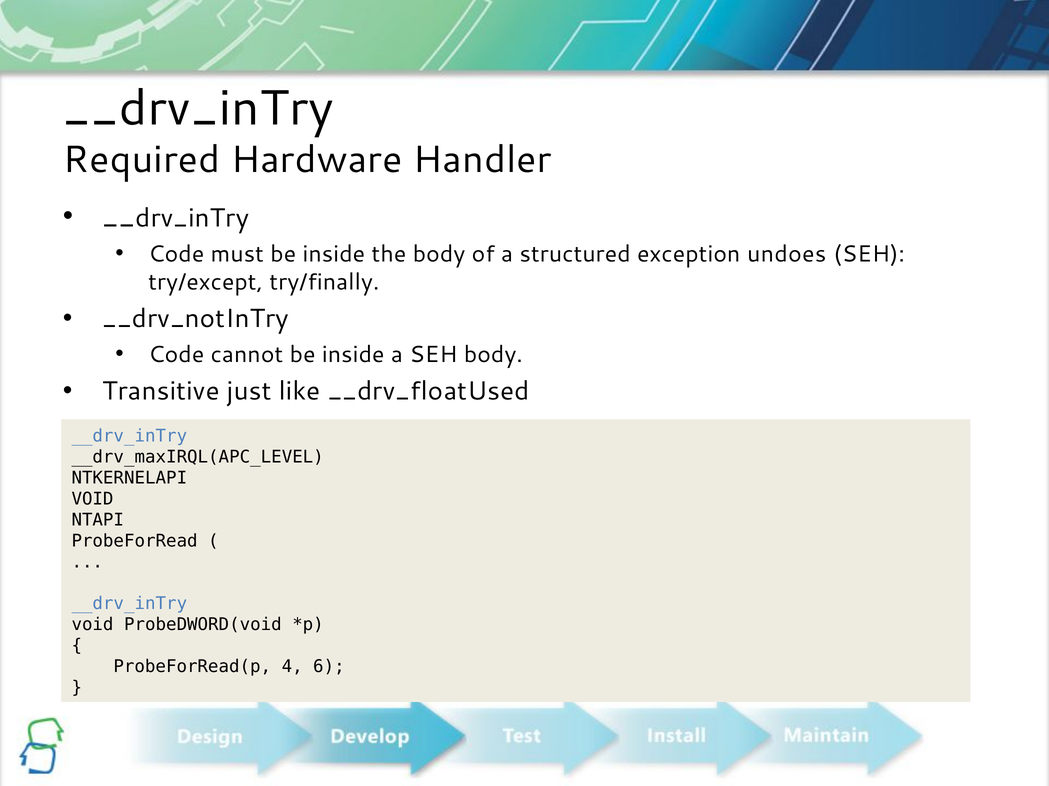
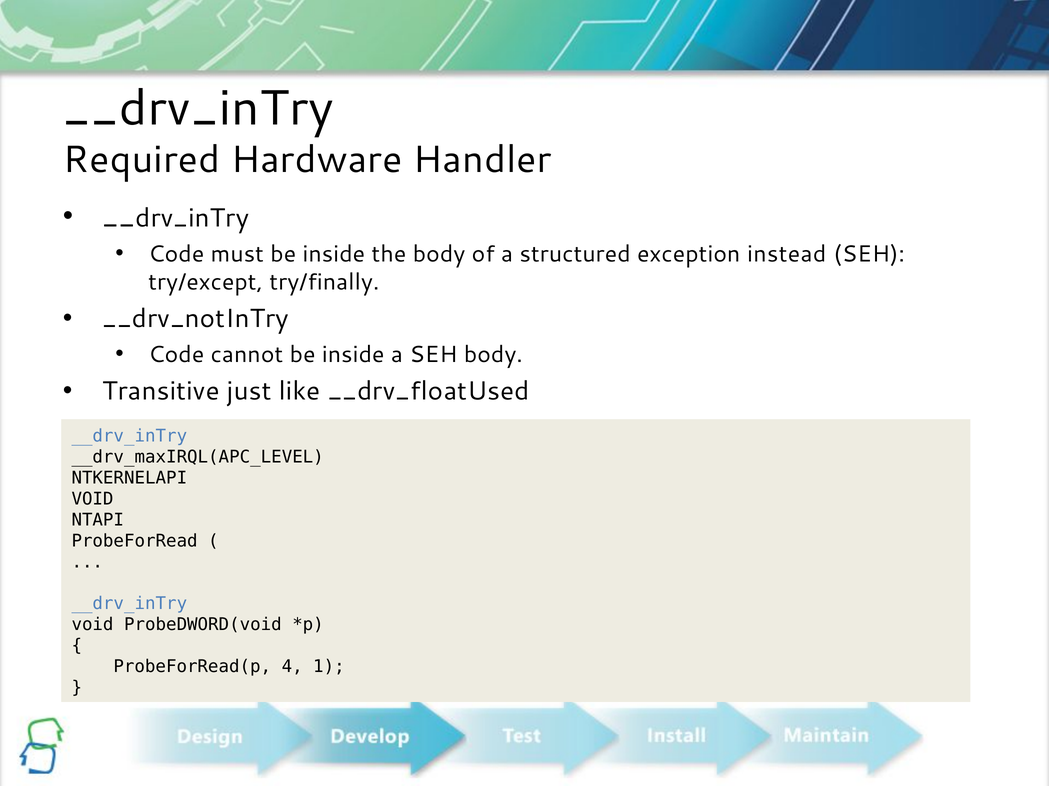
undoes: undoes -> instead (787, 254)
6: 6 -> 1 (329, 667)
